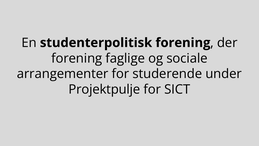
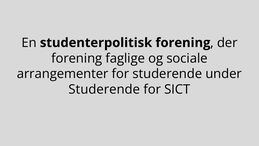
Projektpulje: Projektpulje -> Studerende (104, 89)
